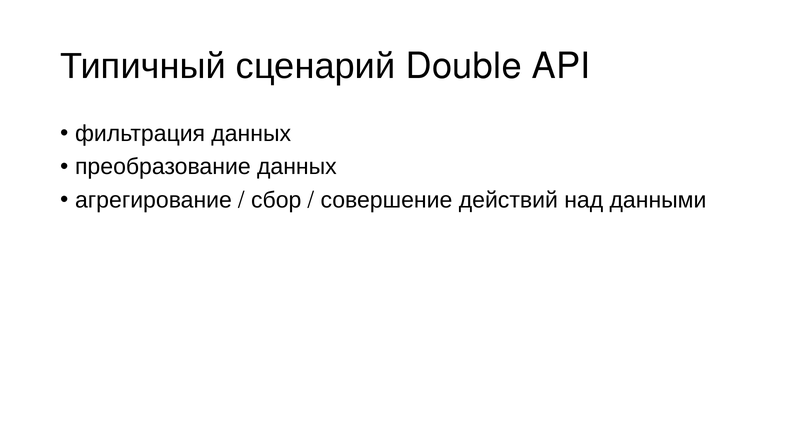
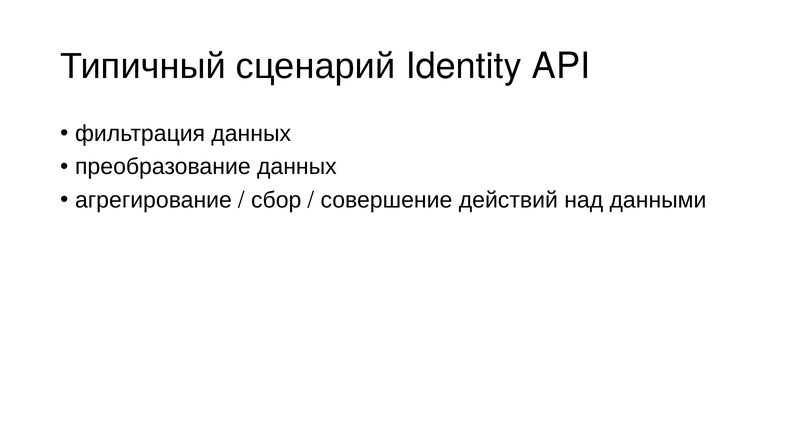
Double: Double -> Identity (464, 66)
